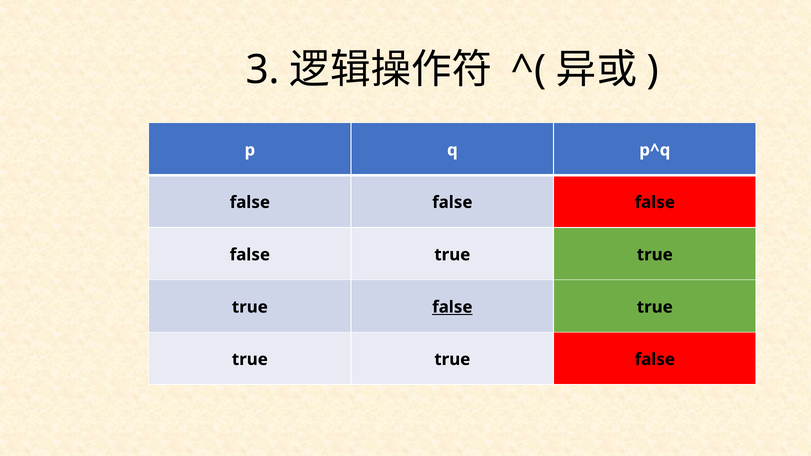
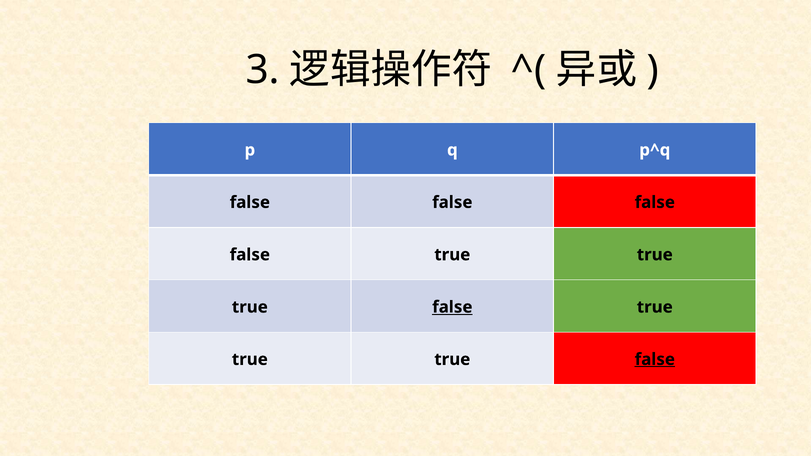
false underline: none -> present (655, 360)
